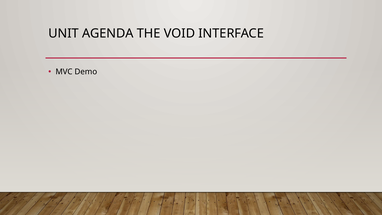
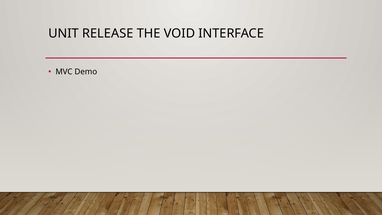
AGENDA: AGENDA -> RELEASE (108, 33)
